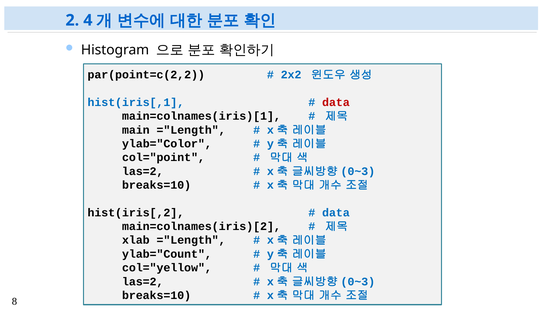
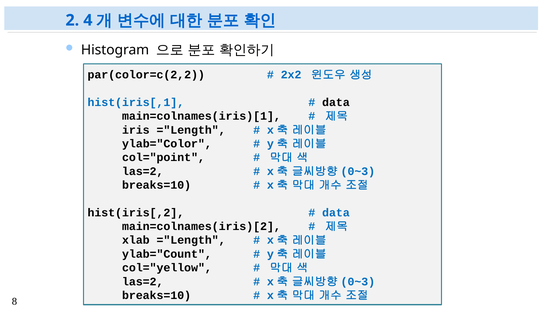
par(point=c(2,2: par(point=c(2,2 -> par(color=c(2,2 (146, 75)
data colour: red -> black (336, 102)
main: main -> iris (136, 130)
